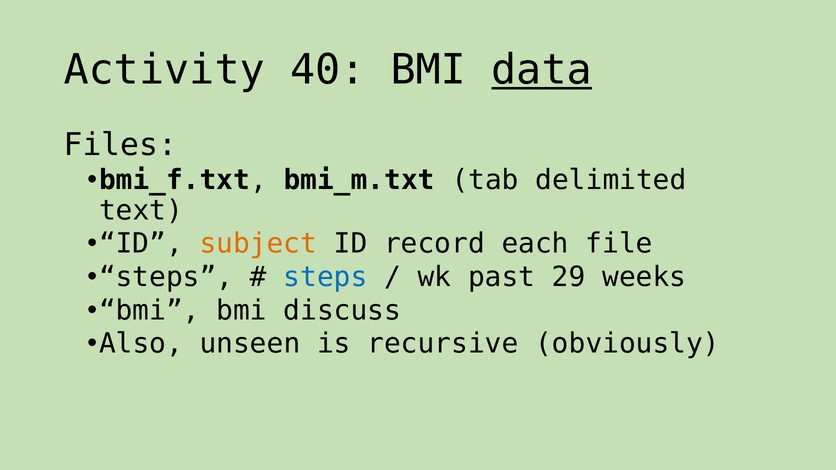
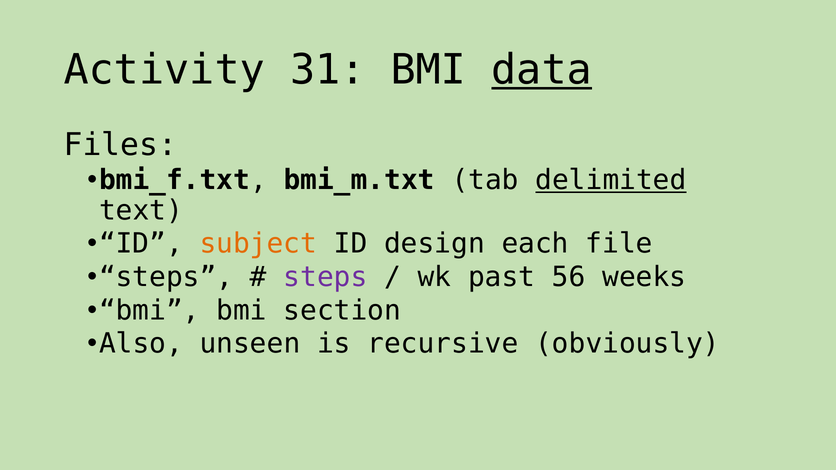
40: 40 -> 31 (328, 70)
delimited underline: none -> present (611, 180)
record: record -> design (434, 244)
steps colour: blue -> purple (325, 277)
29: 29 -> 56 (569, 277)
discuss: discuss -> section (342, 311)
